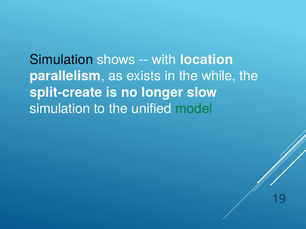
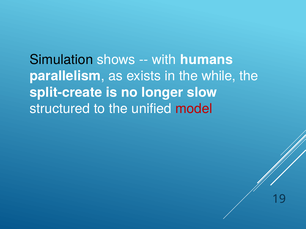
location: location -> humans (207, 60)
simulation: simulation -> structured (60, 109)
model colour: green -> red (194, 109)
